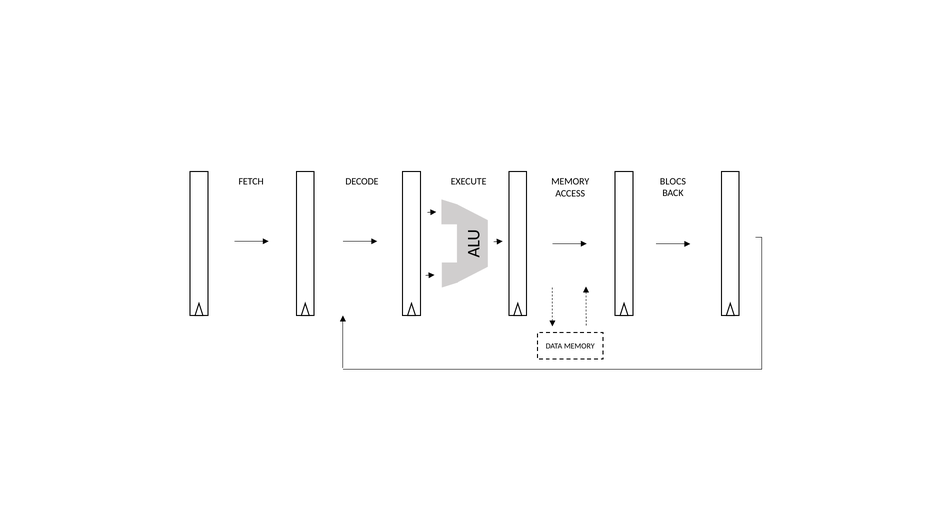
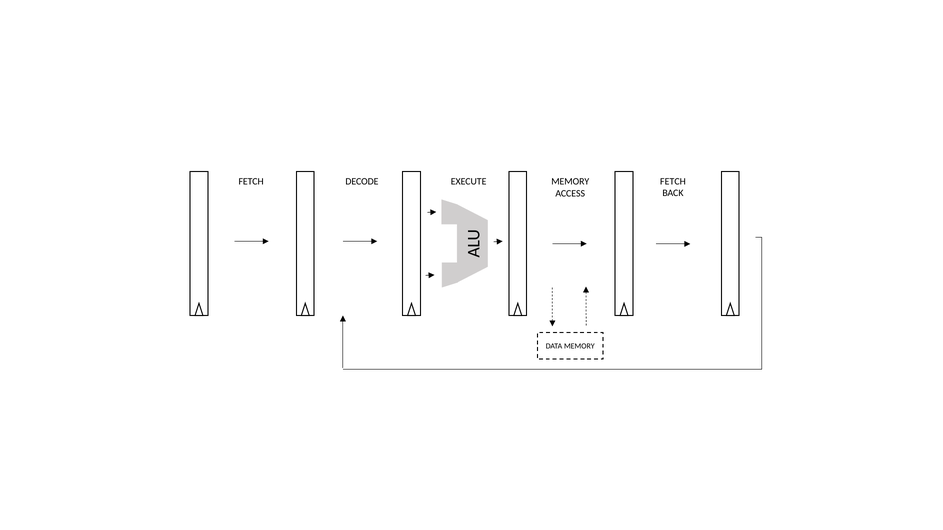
BLOCS: BLOCS -> FETCH (673, 182)
